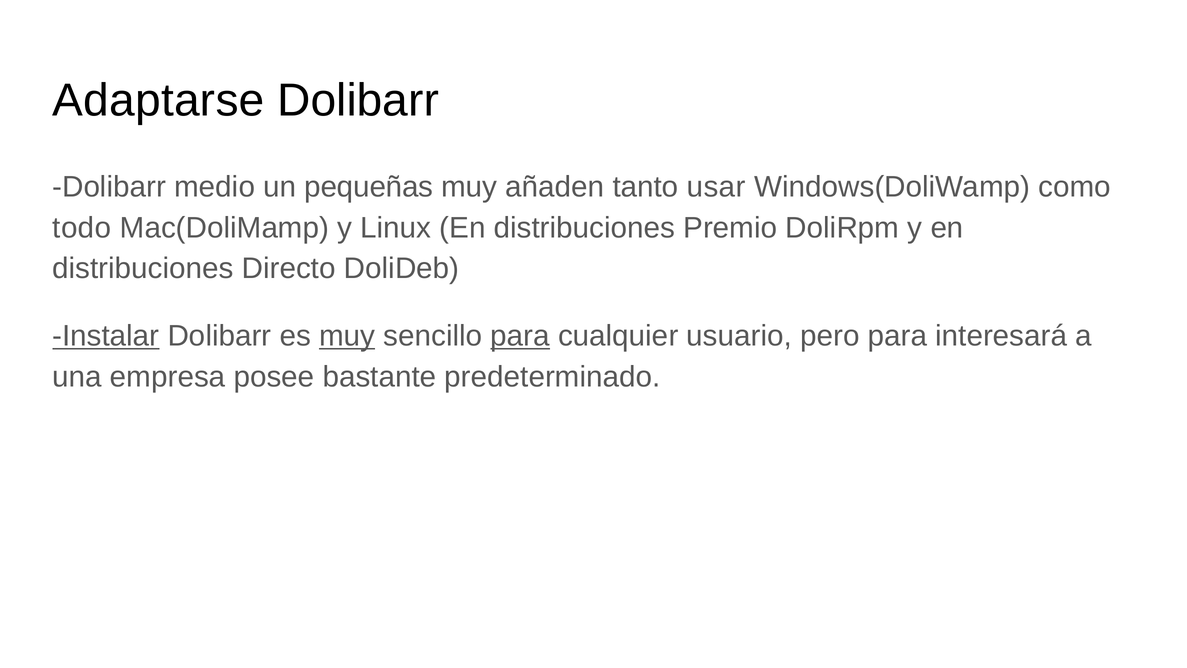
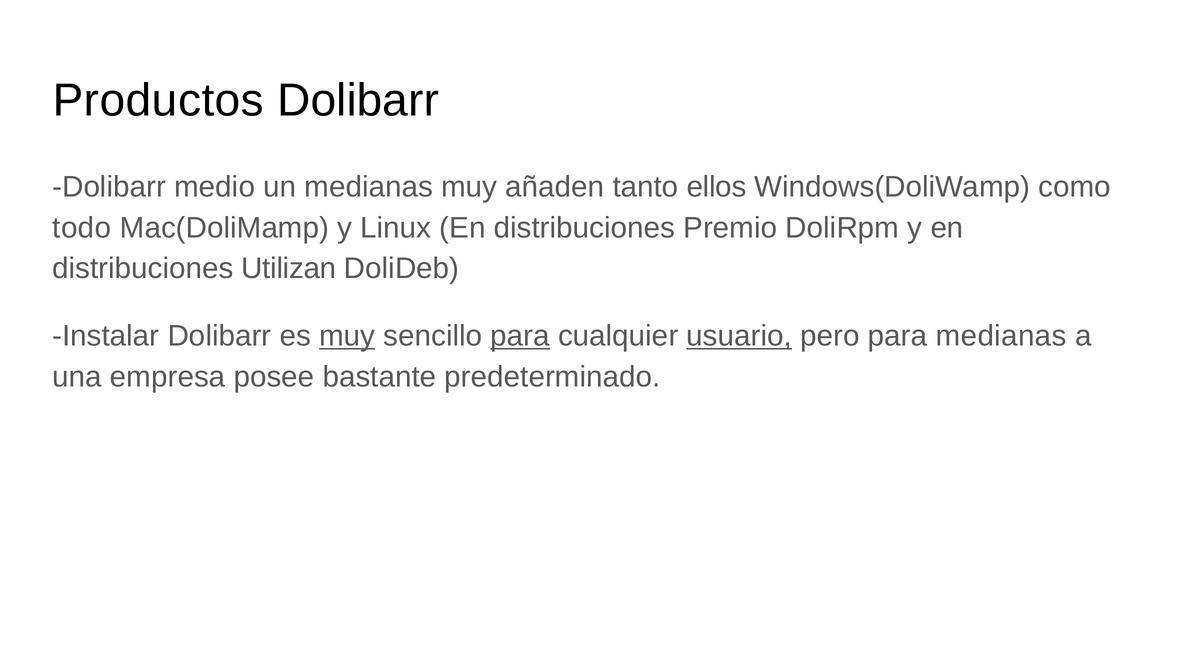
Adaptarse: Adaptarse -> Productos (158, 101)
un pequeñas: pequeñas -> medianas (369, 187)
usar: usar -> ellos (716, 187)
Directo: Directo -> Utilizan (289, 269)
Instalar underline: present -> none (106, 336)
usuario underline: none -> present (739, 336)
para interesará: interesará -> medianas (1001, 336)
